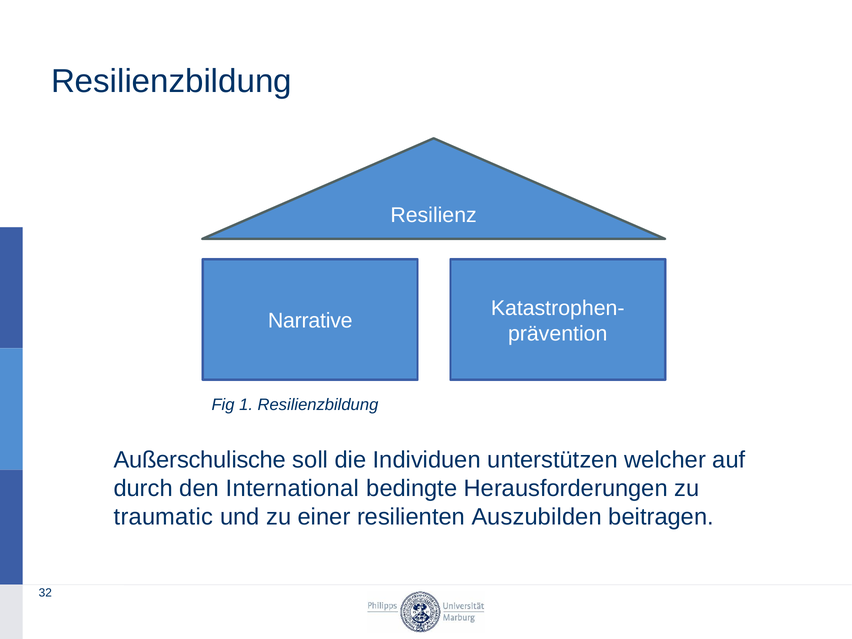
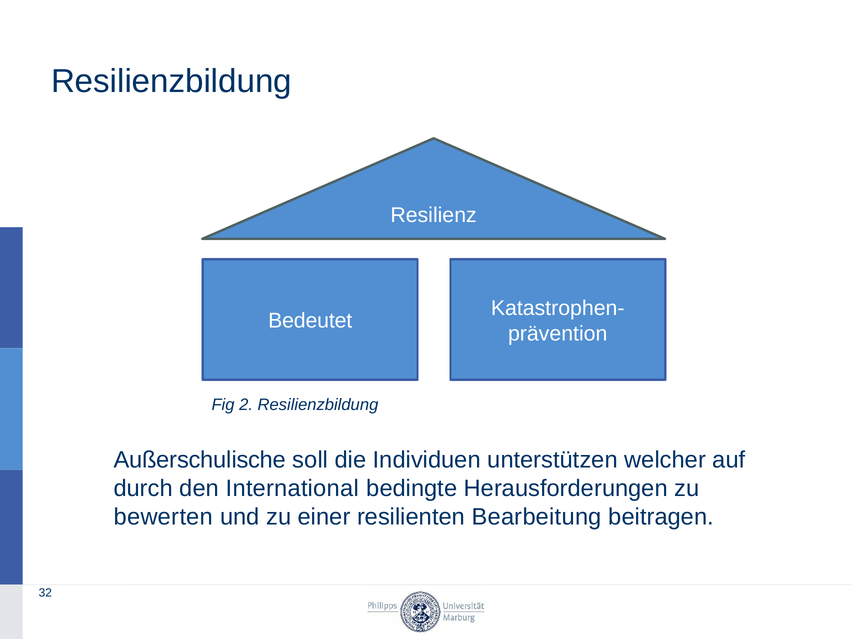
Narrative: Narrative -> Bedeutet (310, 321)
1: 1 -> 2 (246, 405)
traumatic: traumatic -> bewerten (163, 517)
Auszubilden: Auszubilden -> Bearbeitung (537, 517)
